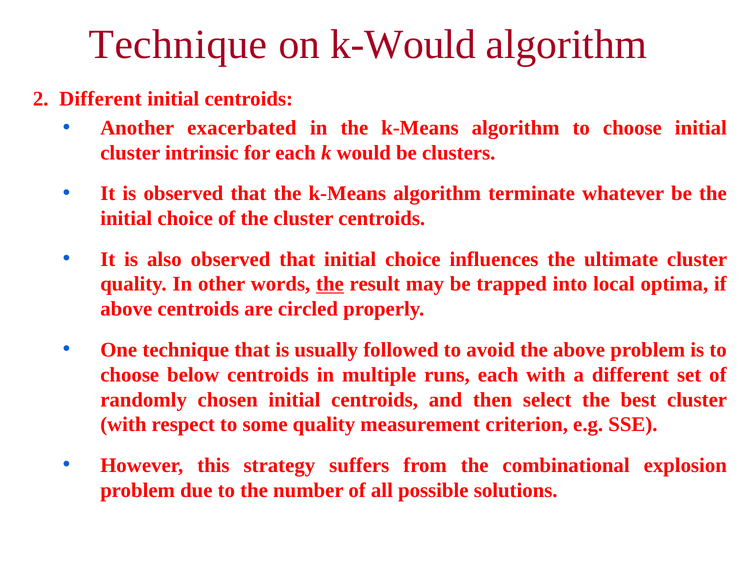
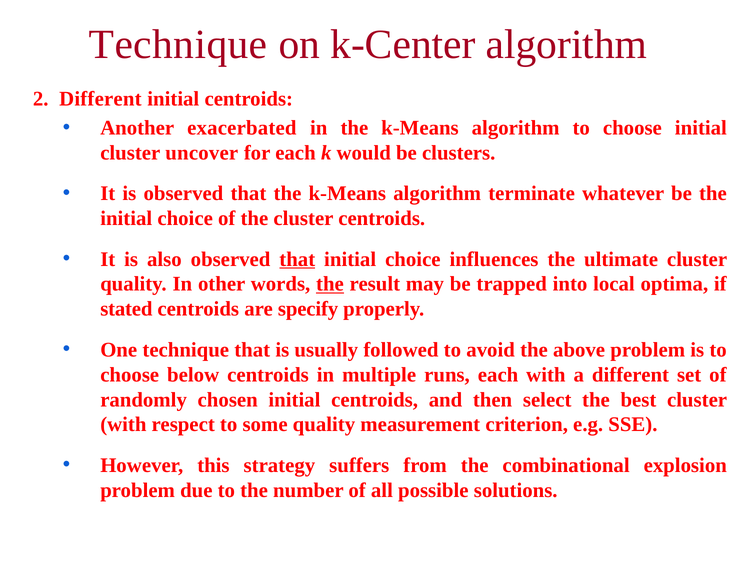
k-Would: k-Would -> k-Center (403, 45)
intrinsic: intrinsic -> uncover (202, 153)
that underline: none -> present (297, 259)
above: above -> stated (126, 309)
circled: circled -> specify (308, 309)
